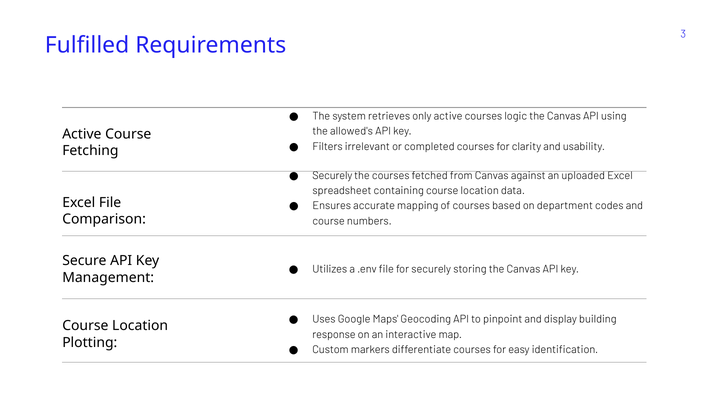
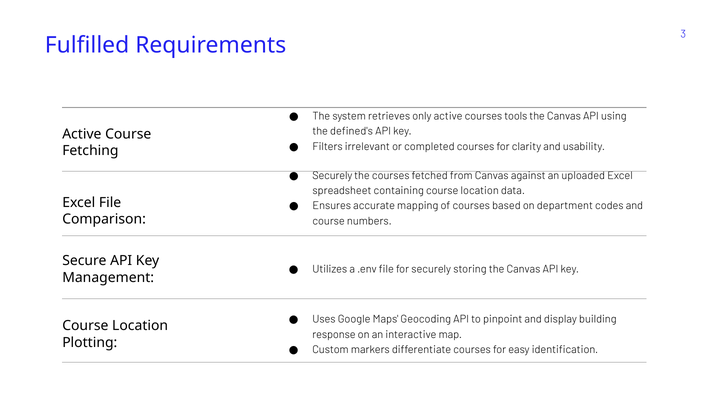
logic: logic -> tools (516, 116)
allowed's: allowed's -> defined's (352, 131)
